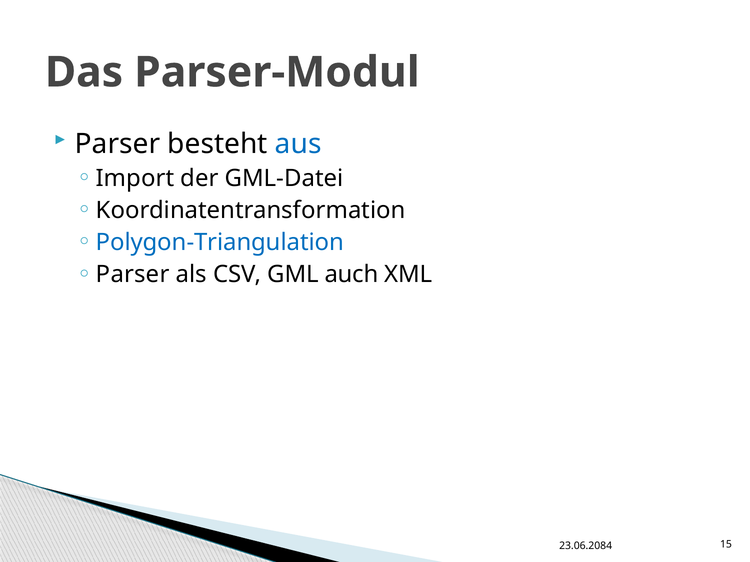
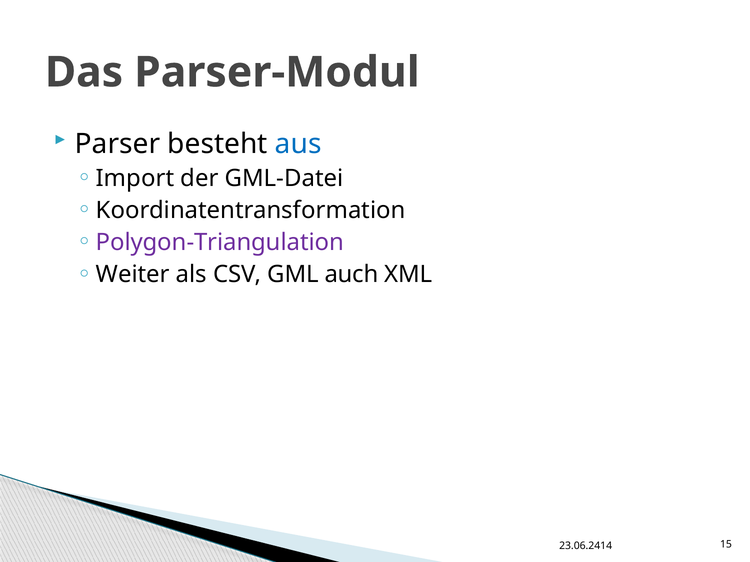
Polygon-Triangulation colour: blue -> purple (220, 243)
Parser: Parser -> Weiter (133, 275)
23.06.2084: 23.06.2084 -> 23.06.2414 (586, 546)
